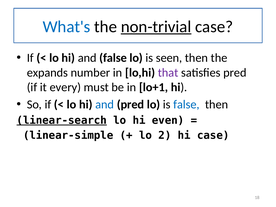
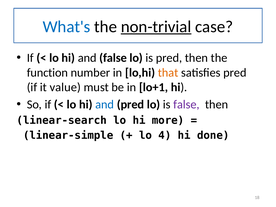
is seen: seen -> pred (169, 58)
expands: expands -> function (47, 73)
that colour: purple -> orange (168, 73)
every: every -> value (65, 87)
false colour: blue -> purple (186, 105)
linear-search underline: present -> none (62, 120)
even: even -> more (168, 120)
2: 2 -> 4 (165, 135)
hi case: case -> done (213, 135)
